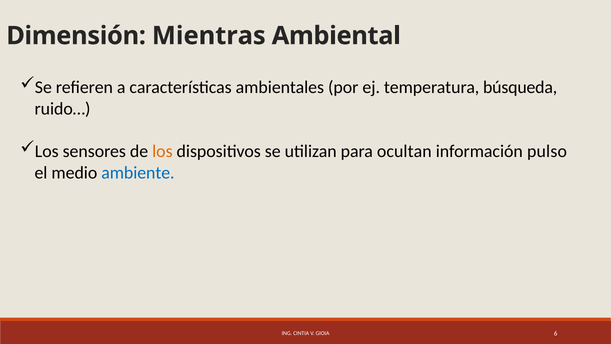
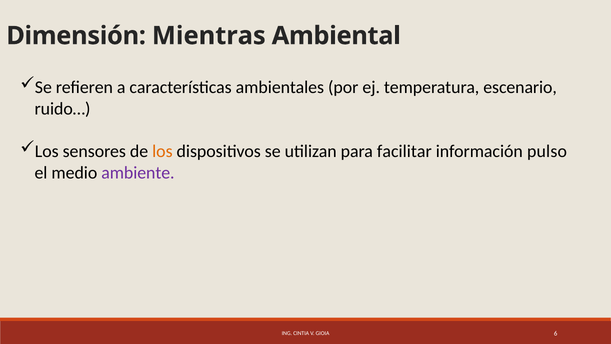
búsqueda: búsqueda -> escenario (520, 87)
ocultan: ocultan -> facilitar (404, 151)
ambiente colour: blue -> purple (138, 173)
